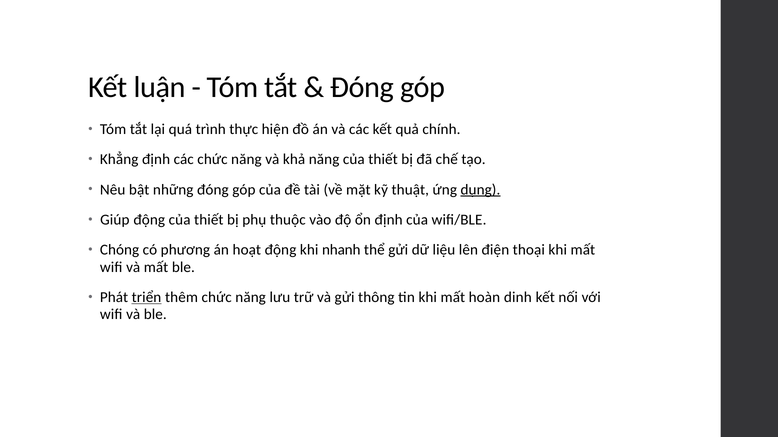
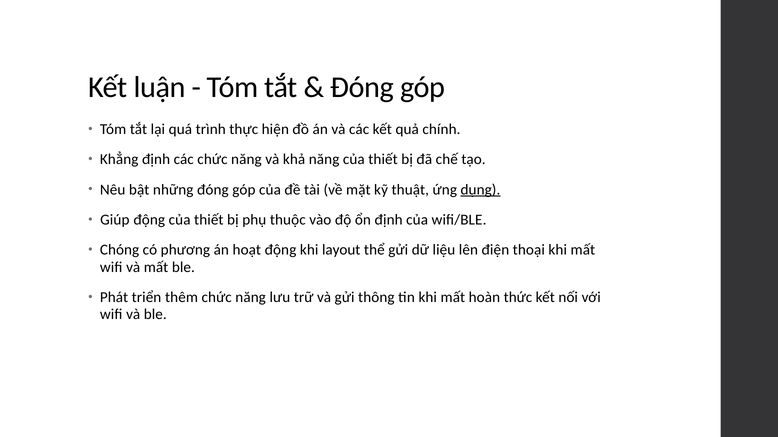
nhanh: nhanh -> layout (341, 250)
triển underline: present -> none (147, 298)
dinh: dinh -> thức (518, 298)
